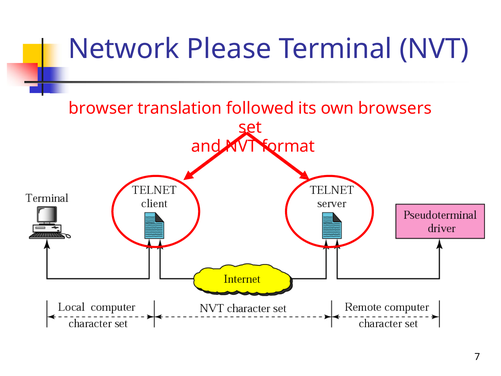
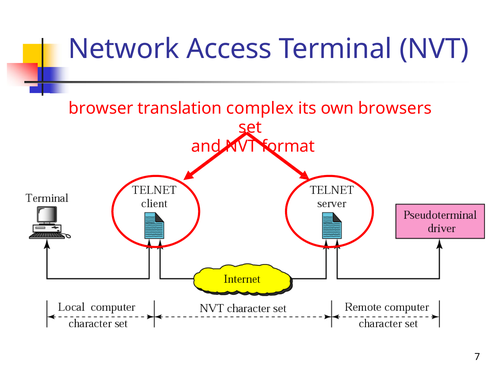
Please: Please -> Access (229, 49)
followed: followed -> complex (260, 108)
